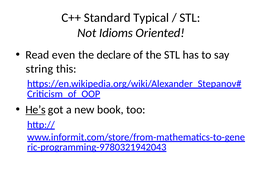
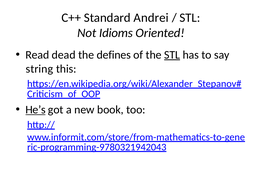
Typical: Typical -> Andrei (151, 18)
even: even -> dead (64, 55)
declare: declare -> defines (114, 55)
STL underline: none -> present (172, 55)
